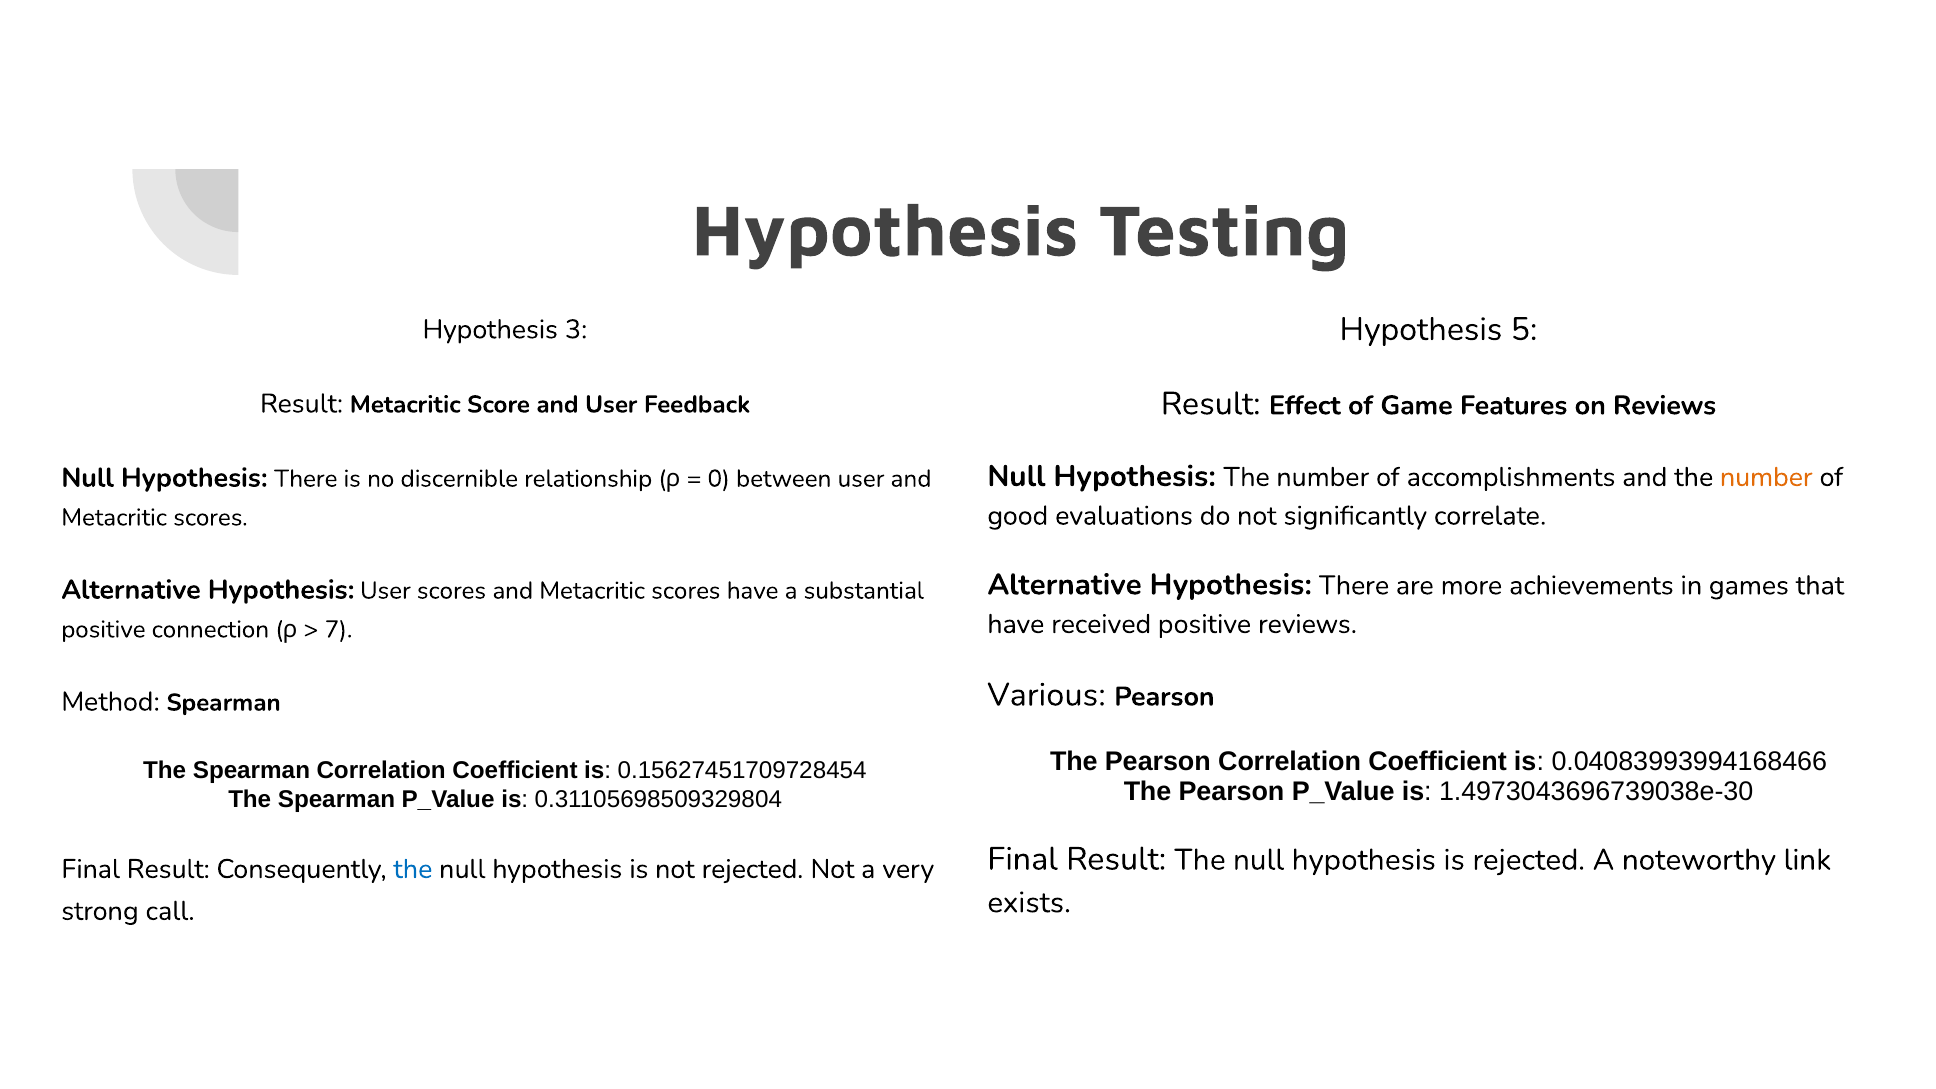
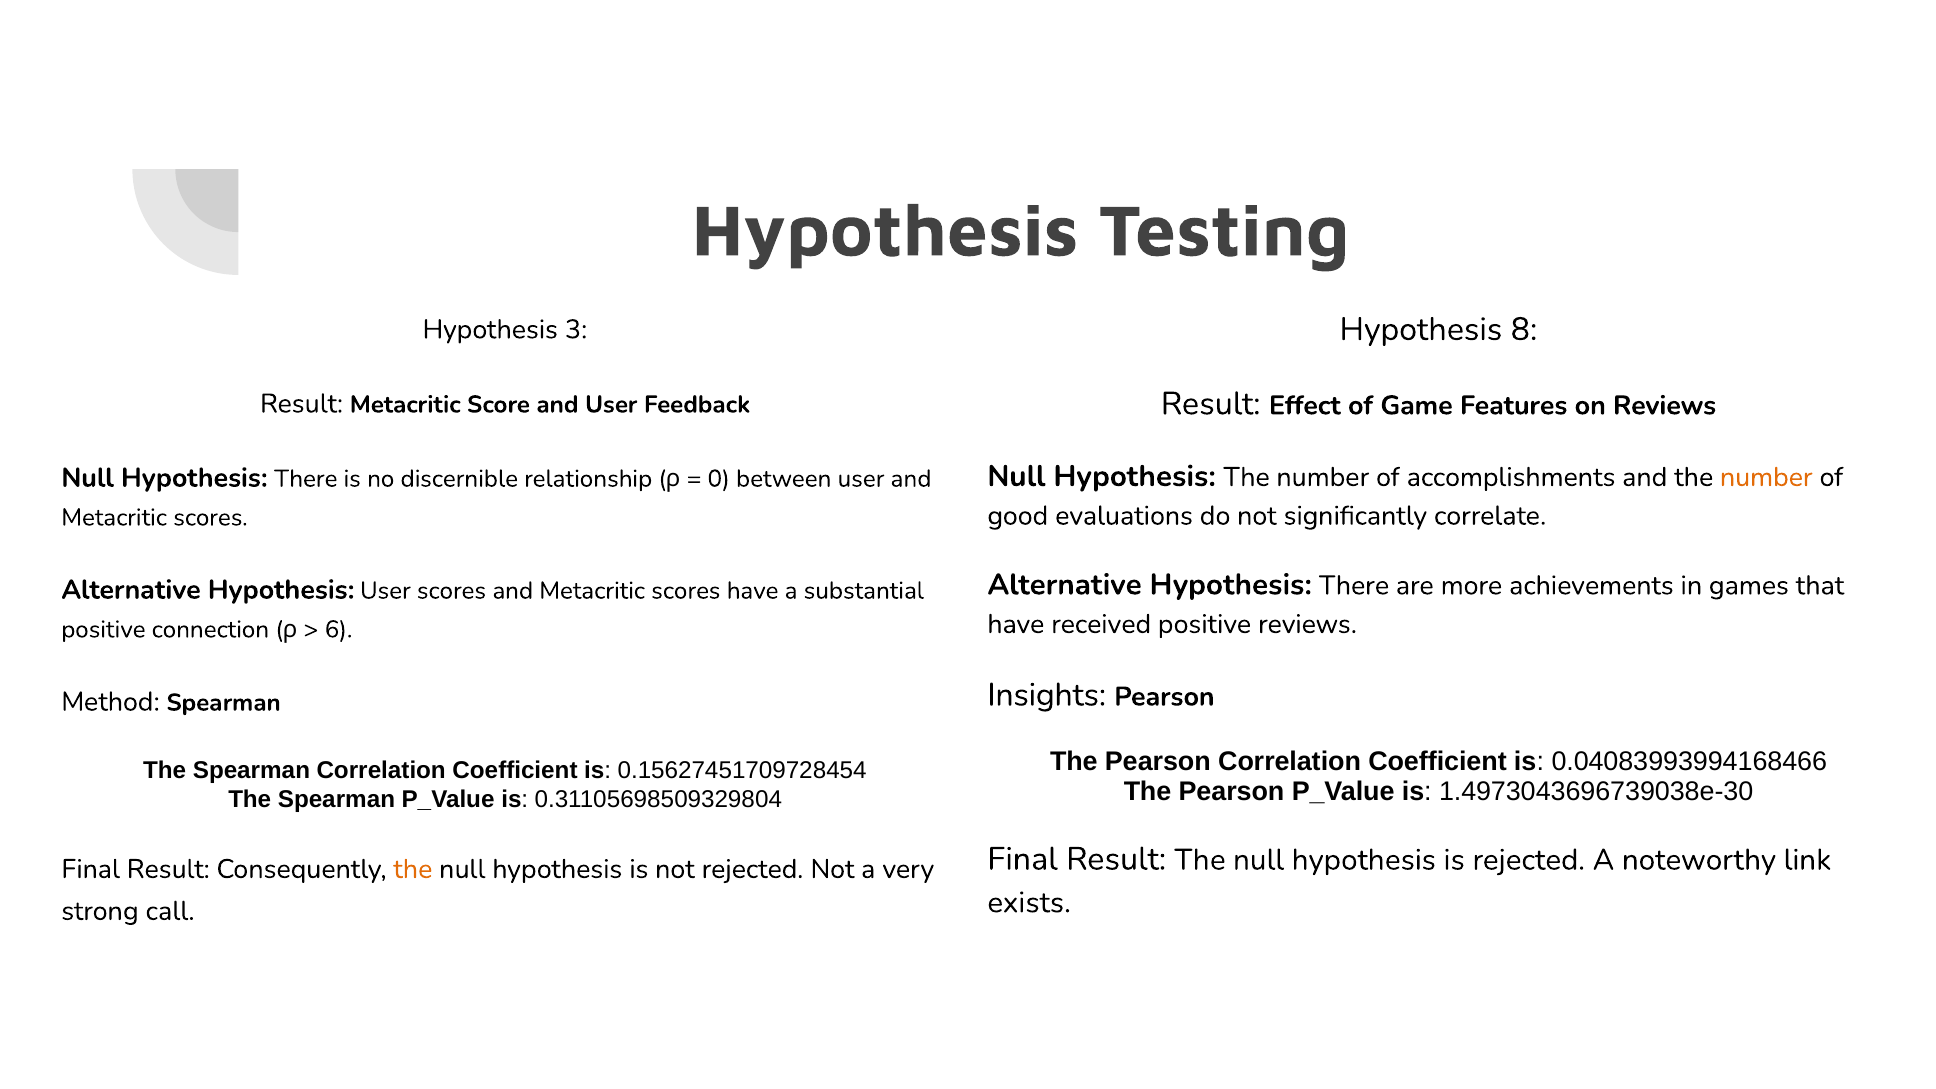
5: 5 -> 8 (1524, 329)
7: 7 -> 6 (339, 629)
Various: Various -> Insights (1047, 695)
the colour: blue -> orange (413, 869)
